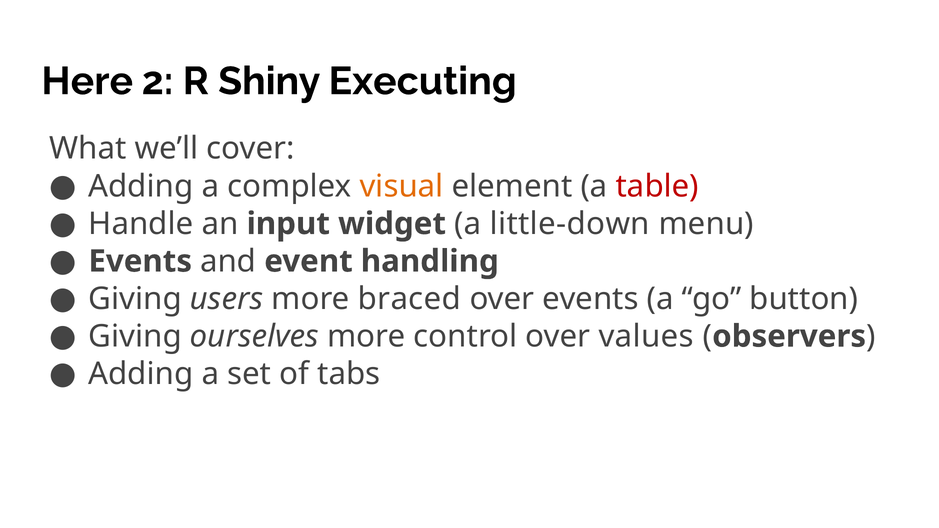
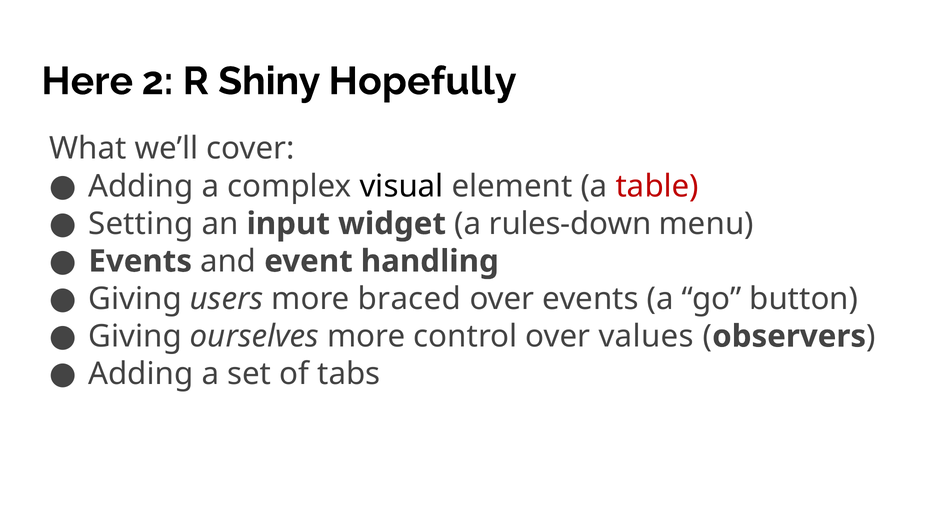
Executing: Executing -> Hopefully (423, 81)
visual colour: orange -> black (402, 186)
Handle: Handle -> Setting (141, 224)
little-down: little-down -> rules-down (570, 224)
